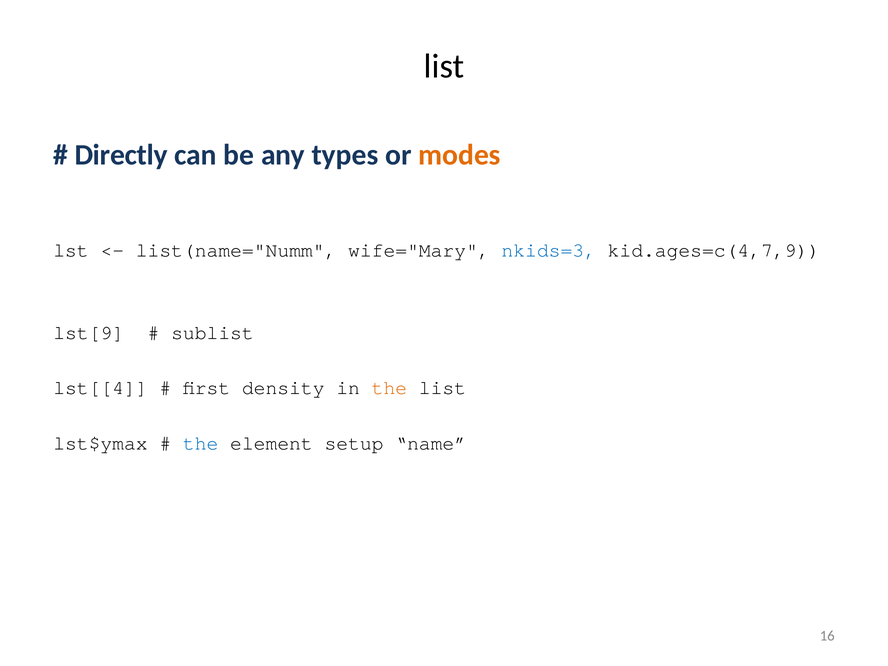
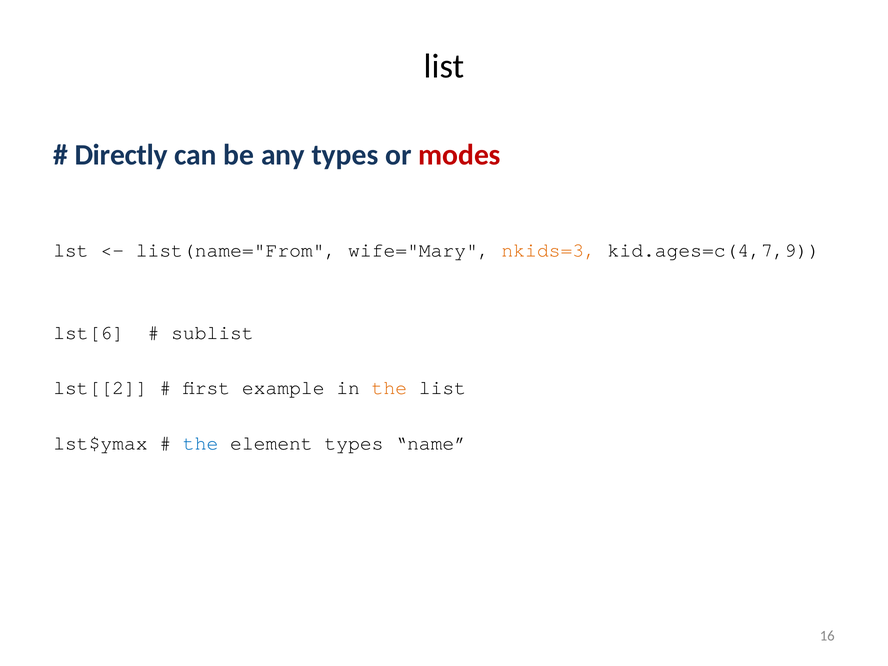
modes colour: orange -> red (459, 155)
list(name="Numm: list(name="Numm -> list(name="From (236, 250)
nkids=3 colour: blue -> orange (549, 250)
lst[9: lst[9 -> lst[6 (89, 333)
lst[[4: lst[[4 -> lst[[2 (100, 388)
density: density -> example (283, 388)
element setup: setup -> types (354, 443)
